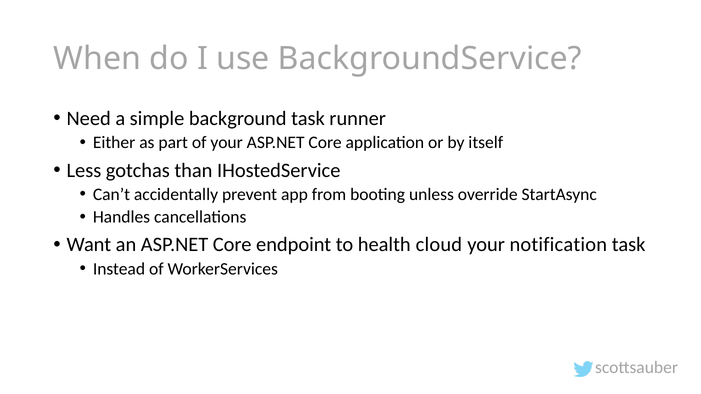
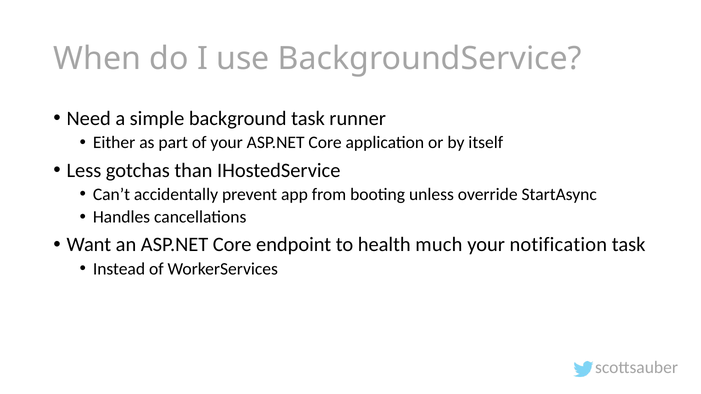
cloud: cloud -> much (439, 245)
